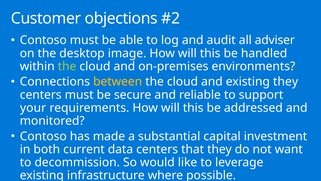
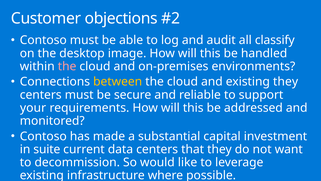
adviser: adviser -> classify (275, 40)
the colour: light green -> pink (67, 66)
both: both -> suite (47, 149)
